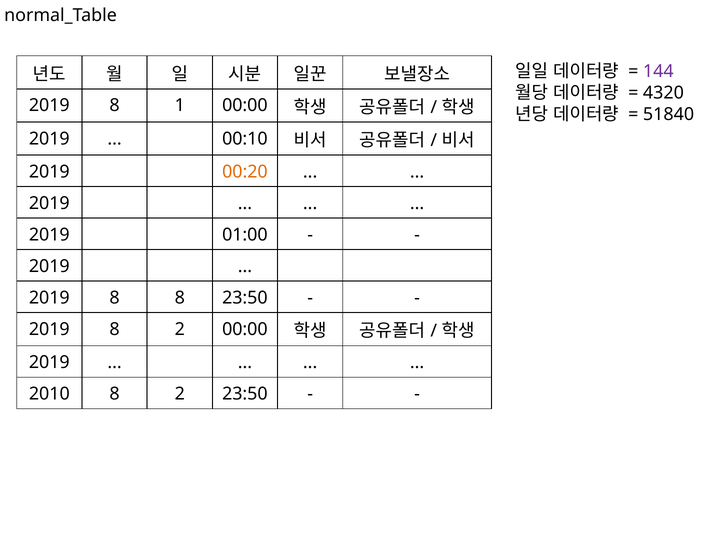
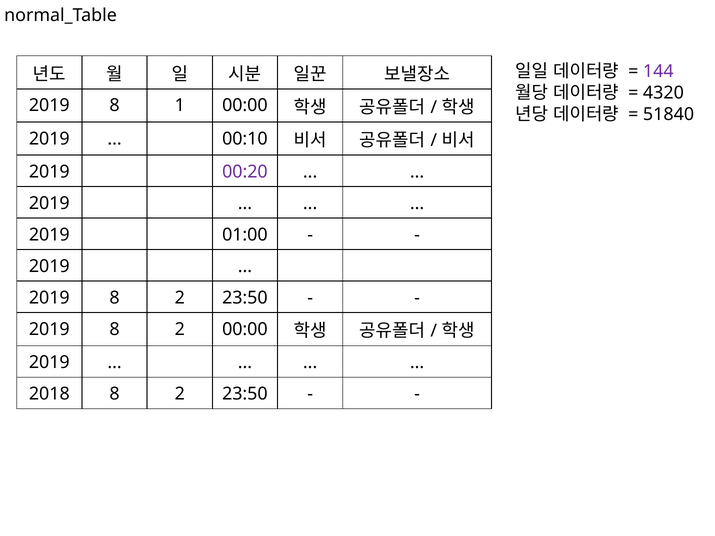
00:20 colour: orange -> purple (245, 172)
8: 8 -> 2 (180, 298)
2010: 2010 -> 2018 (49, 394)
